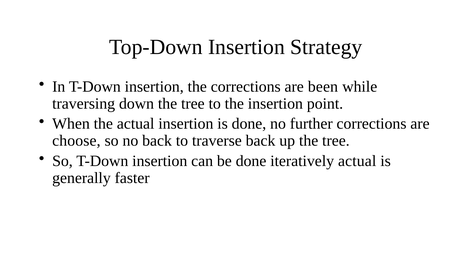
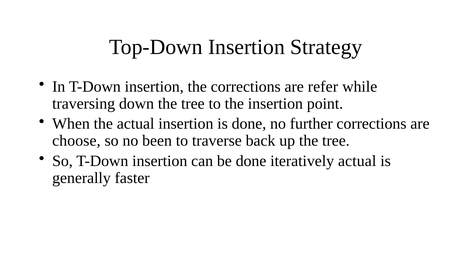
been: been -> refer (323, 87)
no back: back -> been (157, 141)
